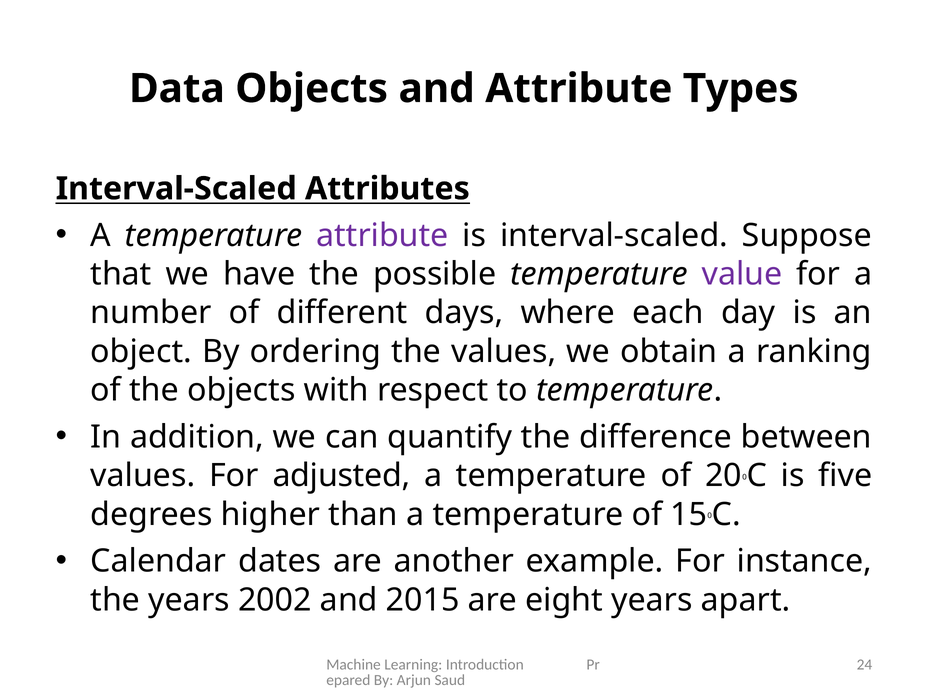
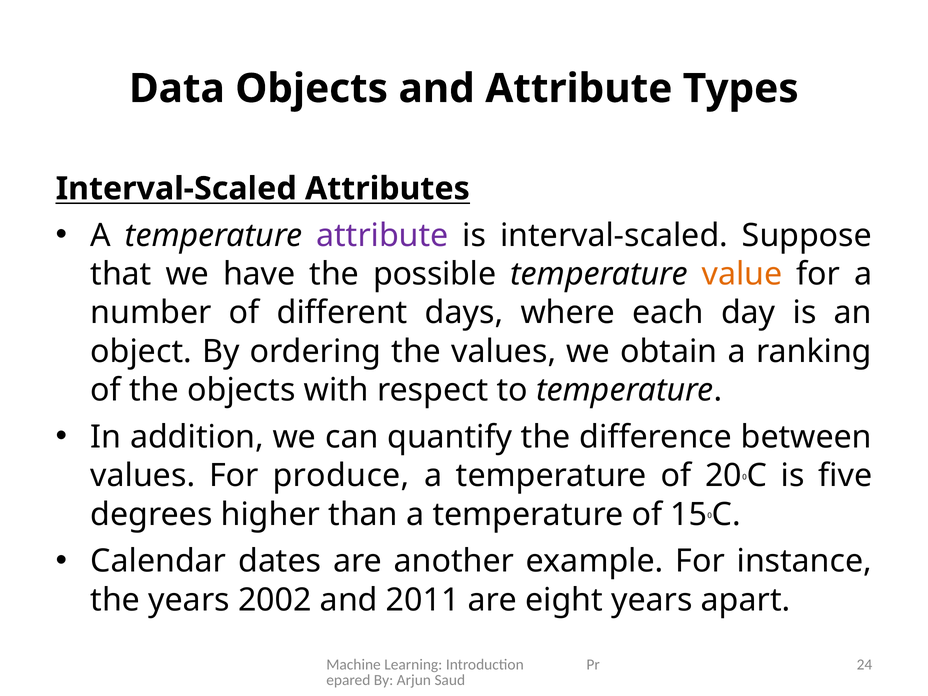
value colour: purple -> orange (742, 274)
adjusted: adjusted -> produce (341, 476)
2015: 2015 -> 2011 (423, 600)
